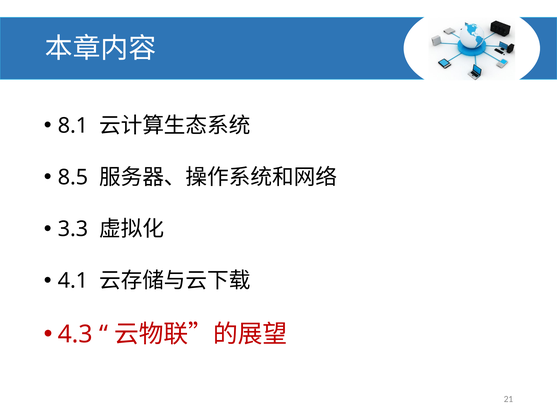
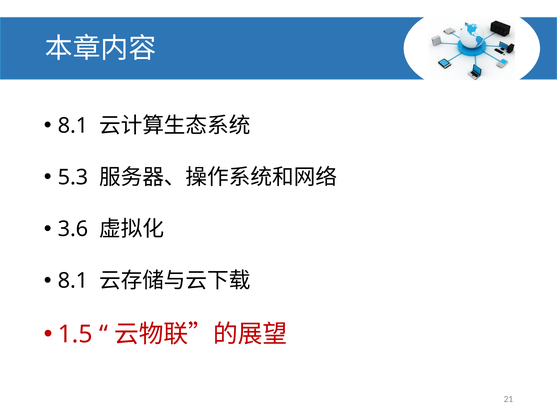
8.5: 8.5 -> 5.3 (73, 177)
3.3: 3.3 -> 3.6 (73, 229)
4.1: 4.1 -> 8.1 (73, 281)
4.3: 4.3 -> 1.5 (75, 334)
